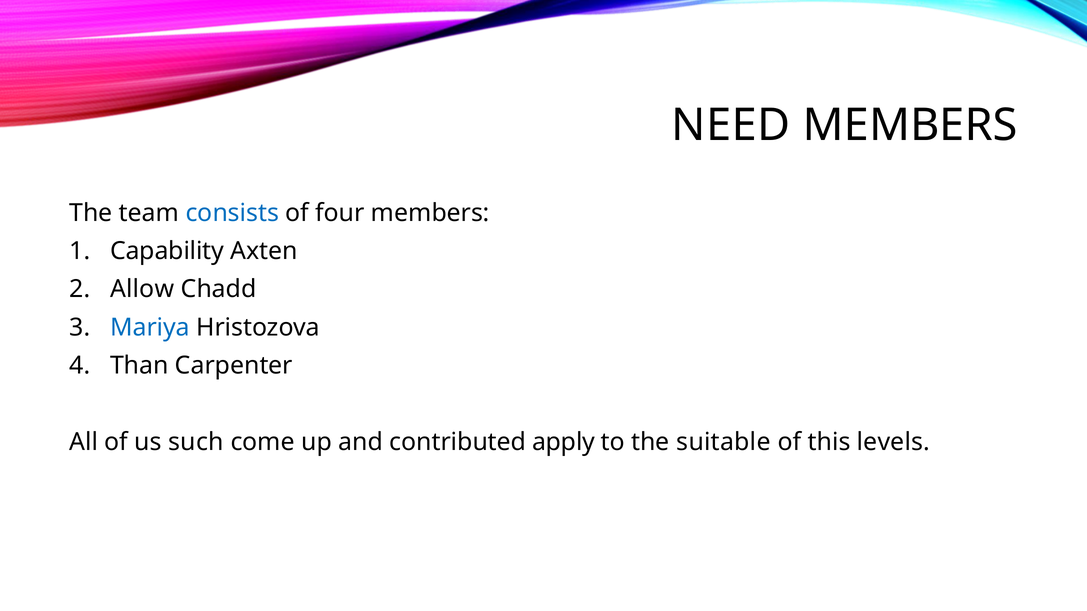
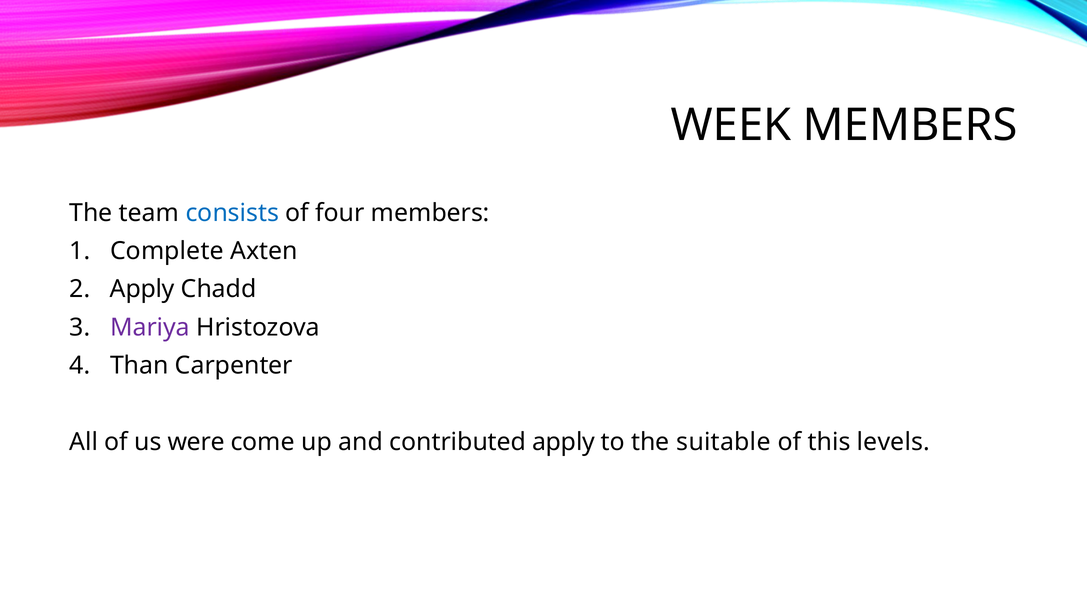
NEED: NEED -> WEEK (731, 125)
Capability: Capability -> Complete (167, 251)
Allow: Allow -> Apply (142, 289)
Mariya colour: blue -> purple (150, 328)
such: such -> were (196, 442)
